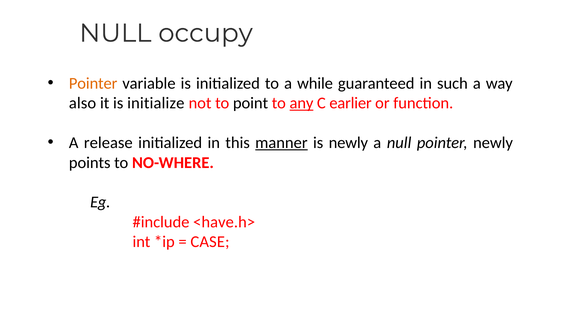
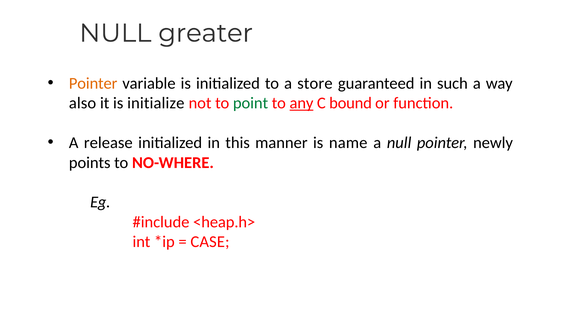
occupy: occupy -> greater (206, 33)
while: while -> store (315, 83)
point colour: black -> green (251, 103)
earlier: earlier -> bound (351, 103)
manner underline: present -> none (281, 143)
is newly: newly -> name (348, 143)
<have.h>: <have.h> -> <heap.h> (224, 222)
